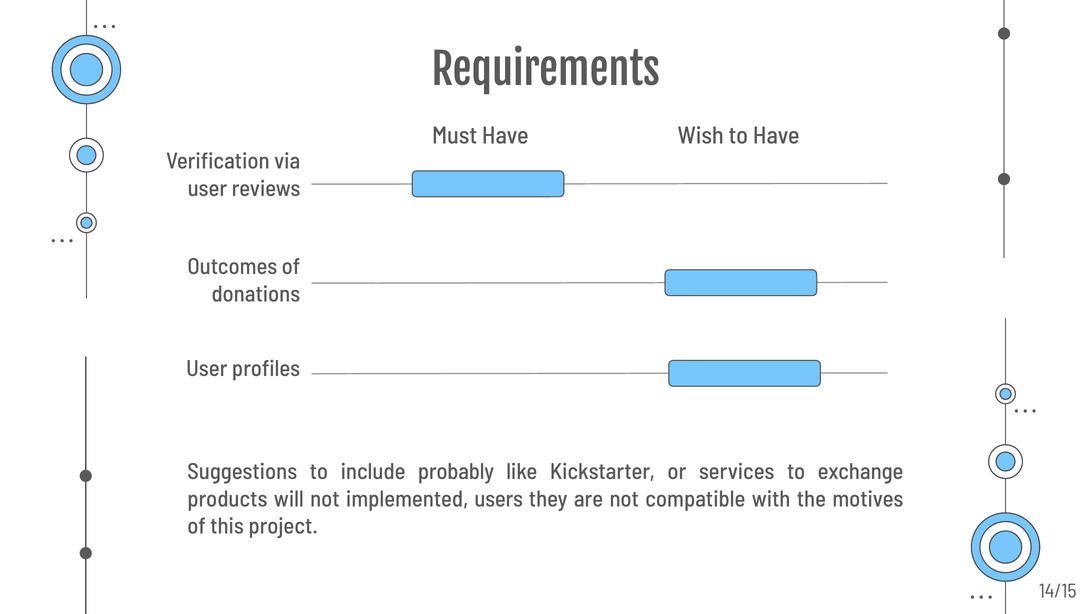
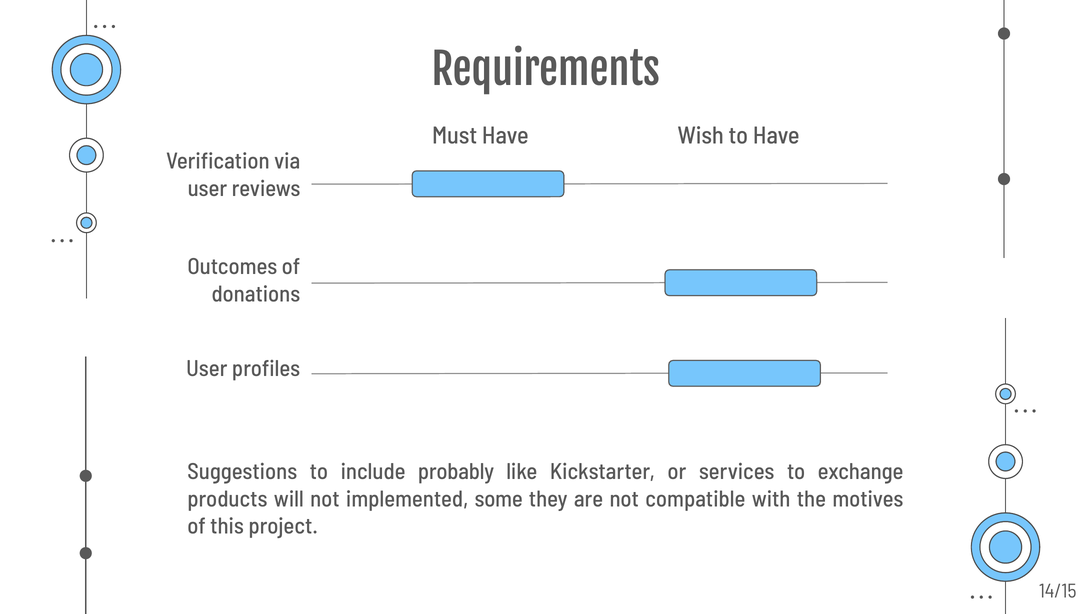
users: users -> some (499, 499)
